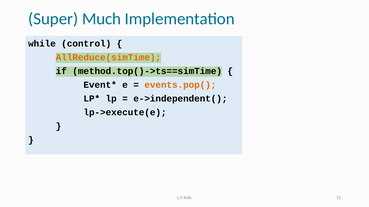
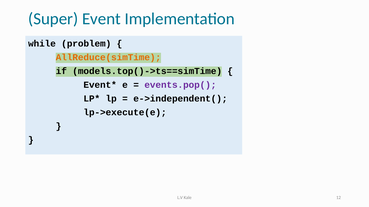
Much: Much -> Event (101, 19)
control: control -> problem (86, 44)
method.top()->ts==simTime: method.top()->ts==simTime -> models.top()->ts==simTime (147, 71)
events.pop( colour: orange -> purple (180, 85)
